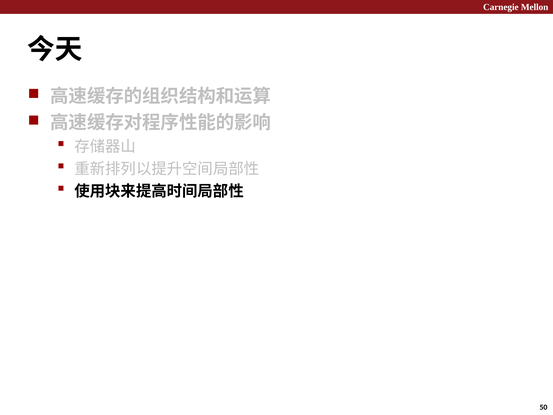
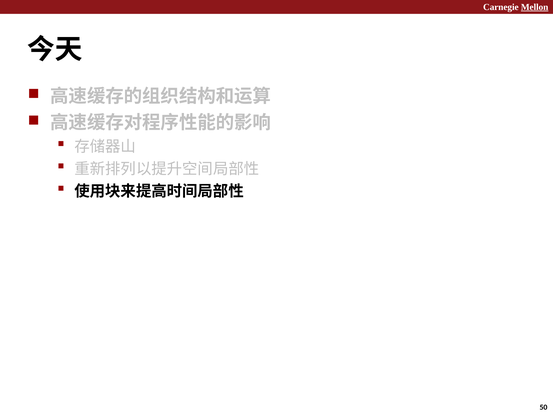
Mellon underline: none -> present (535, 7)
